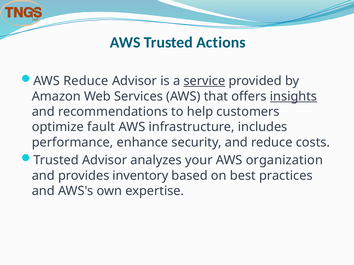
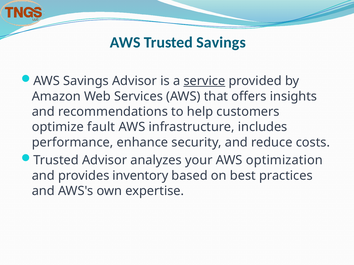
Trusted Actions: Actions -> Savings (221, 43)
AWS Reduce: Reduce -> Savings (86, 81)
insights underline: present -> none (293, 97)
organization: organization -> optimization (284, 161)
